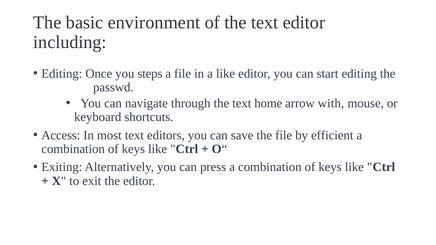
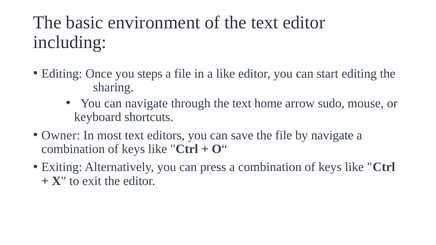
passwd: passwd -> sharing (113, 87)
with: with -> sudo (331, 103)
Access: Access -> Owner (61, 135)
by efficient: efficient -> navigate (332, 135)
